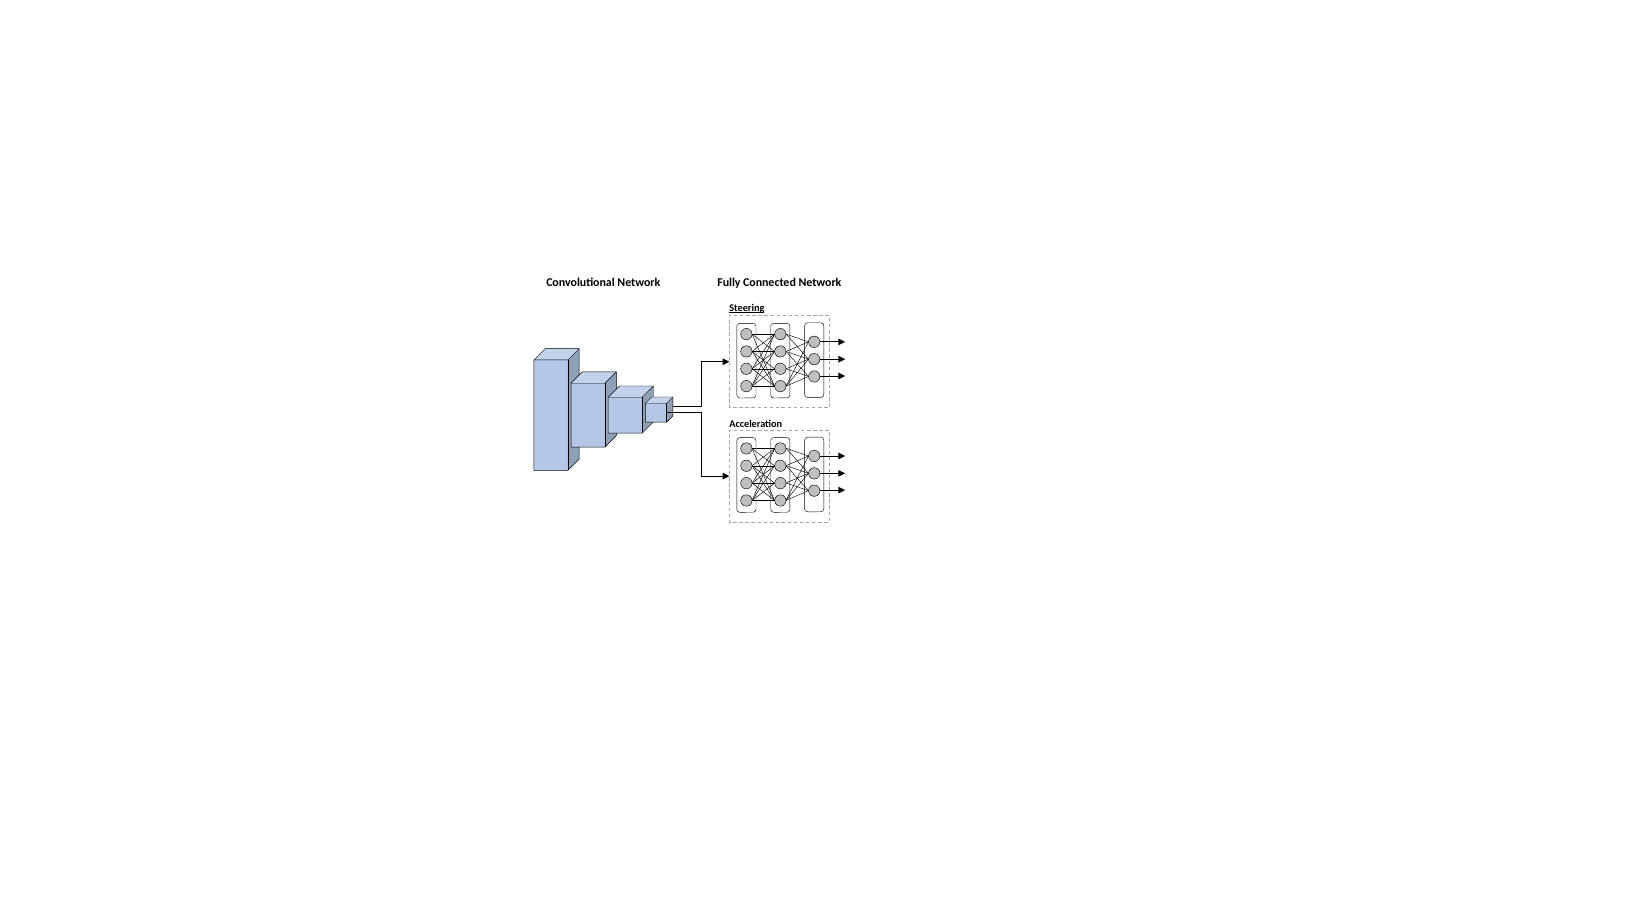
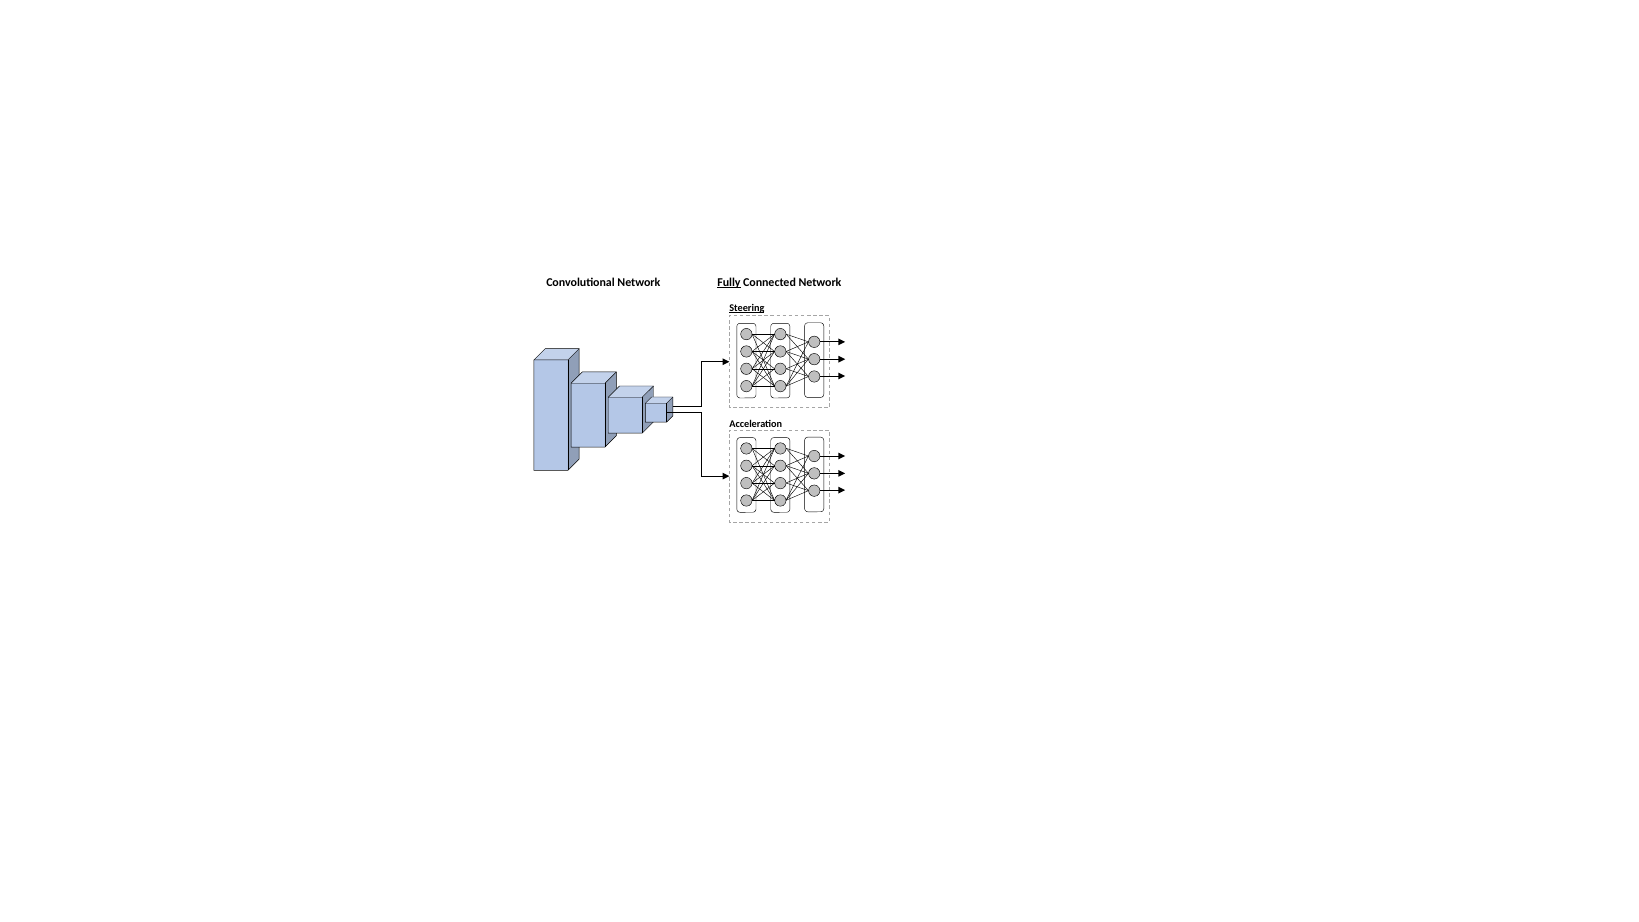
Fully underline: none -> present (729, 282)
